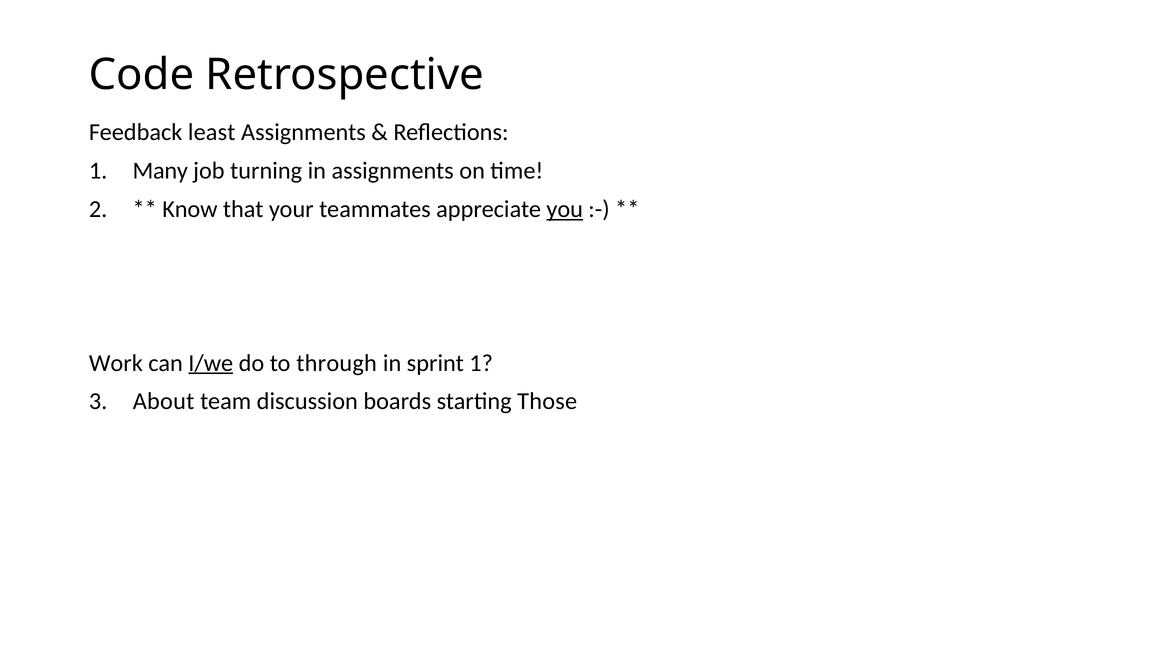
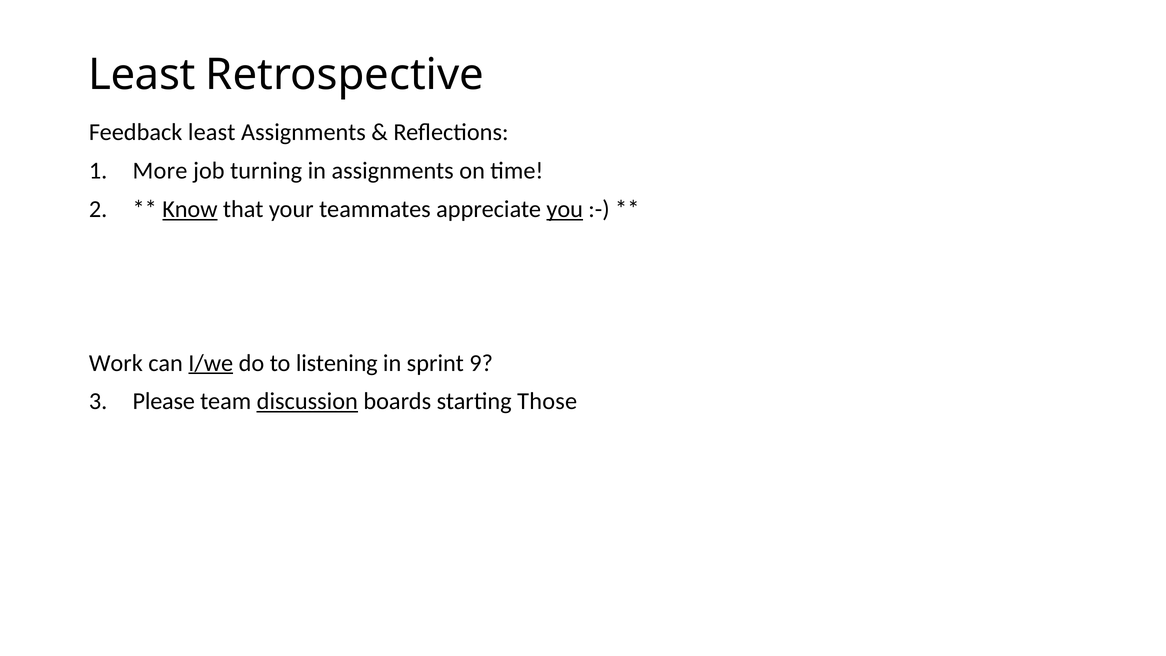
Code: Code -> Least (142, 75)
Many: Many -> More (160, 171)
Know underline: none -> present (190, 209)
through: through -> listening (337, 363)
sprint 1: 1 -> 9 (481, 363)
About: About -> Please (164, 401)
discussion underline: none -> present (307, 401)
